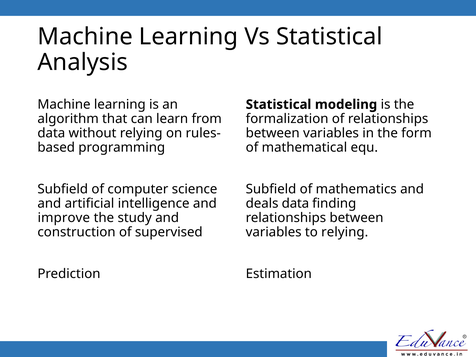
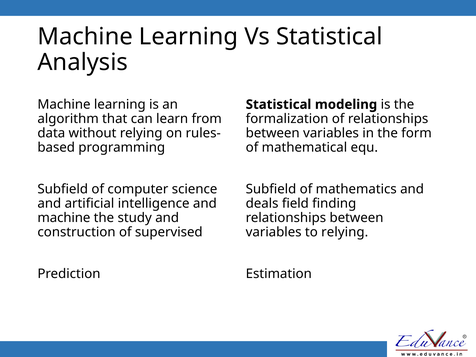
deals data: data -> field (295, 204)
improve: improve -> machine (64, 218)
